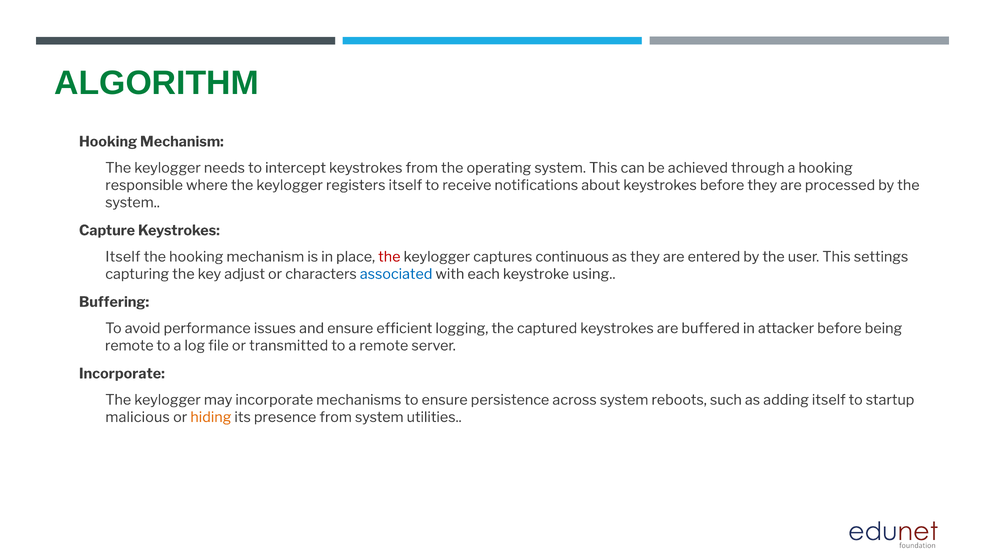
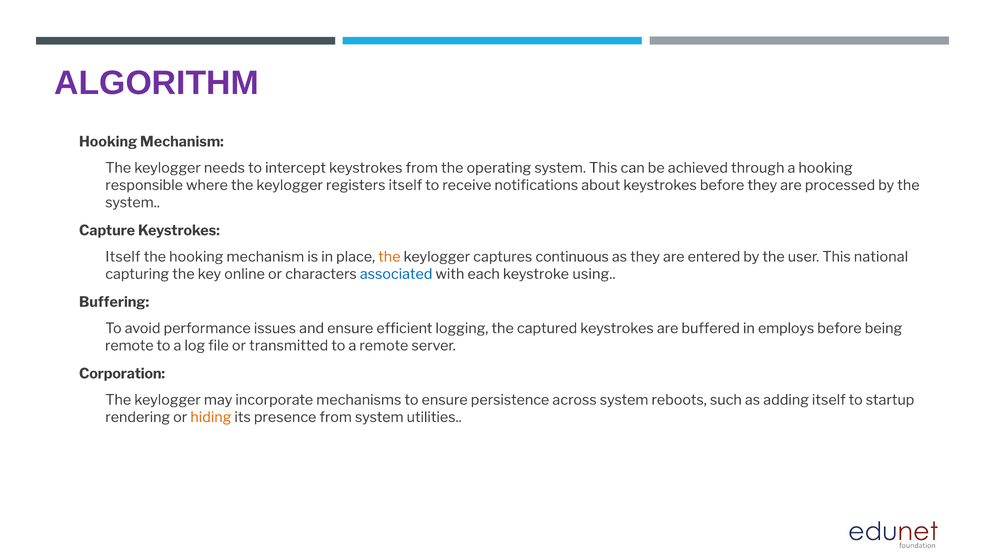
ALGORITHM colour: green -> purple (157, 83)
the colour: red -> orange (389, 257)
settings: settings -> national (881, 257)
adjust: adjust -> online (245, 274)
attacker: attacker -> employs (786, 328)
Incorporate: Incorporate -> Corporation (122, 374)
malicious: malicious -> rendering (138, 417)
